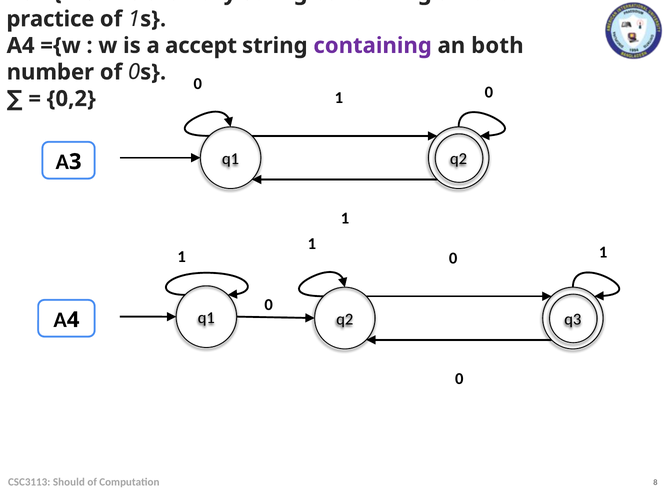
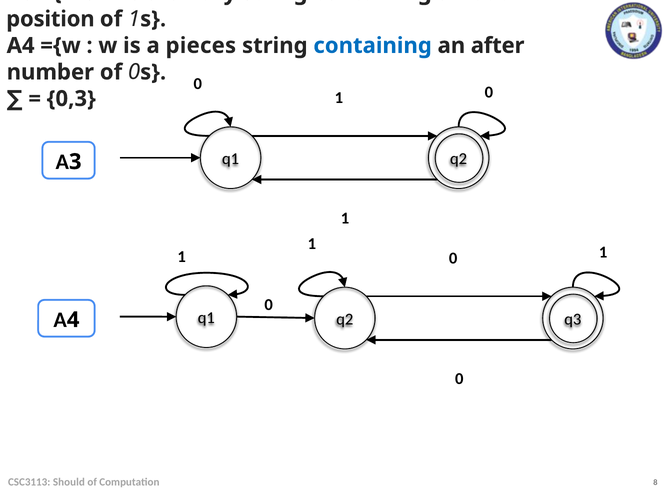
practice: practice -> position (50, 19)
accept: accept -> pieces (201, 46)
containing colour: purple -> blue (373, 46)
both: both -> after (498, 46)
0,2: 0,2 -> 0,3 (71, 99)
